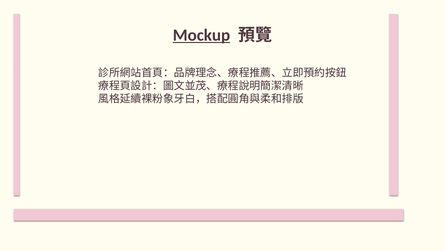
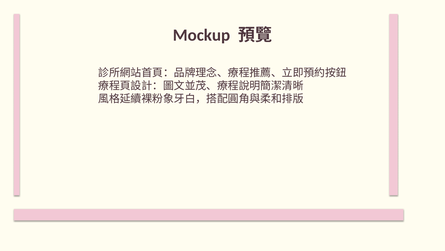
Mockup underline: present -> none (201, 35)
